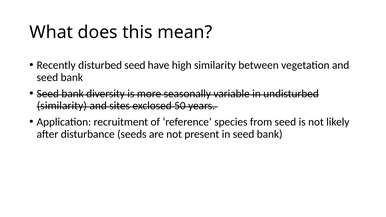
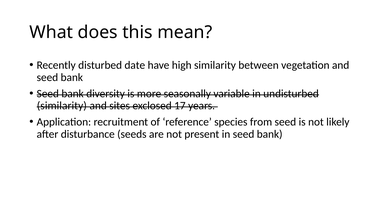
disturbed seed: seed -> date (135, 65)
50: 50 -> 17 (180, 106)
